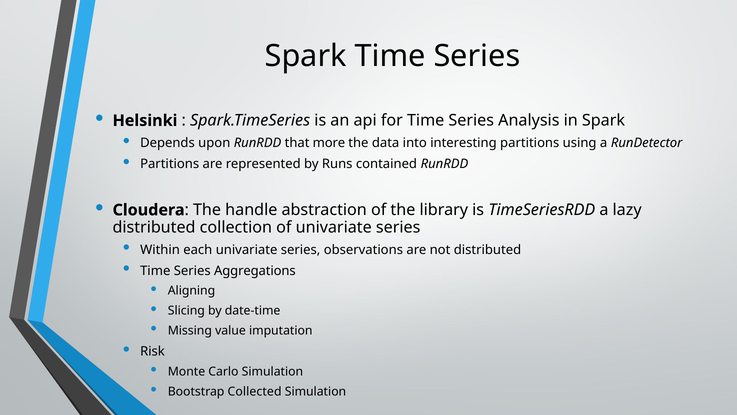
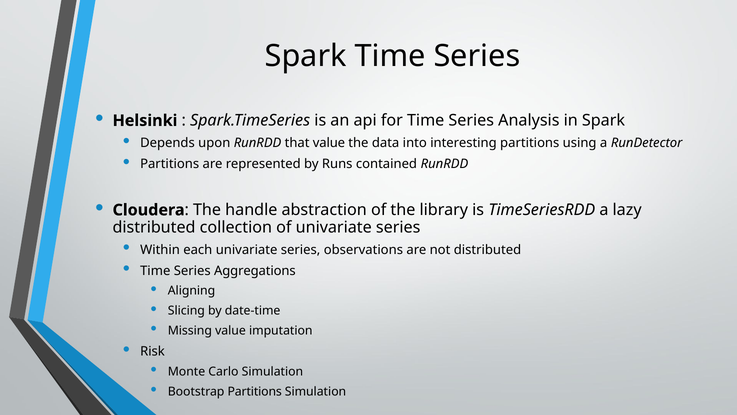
that more: more -> value (329, 143)
Bootstrap Collected: Collected -> Partitions (255, 391)
